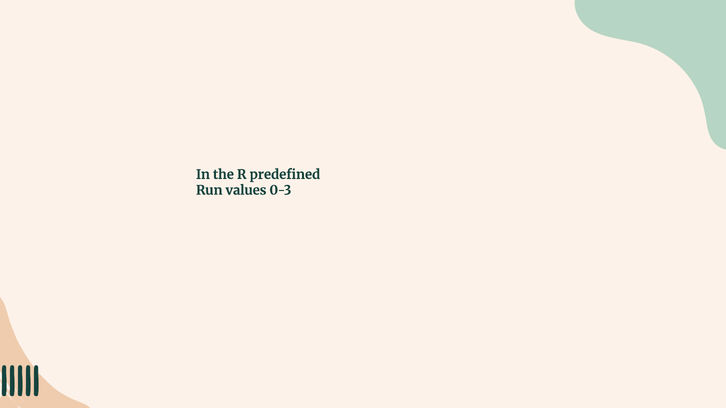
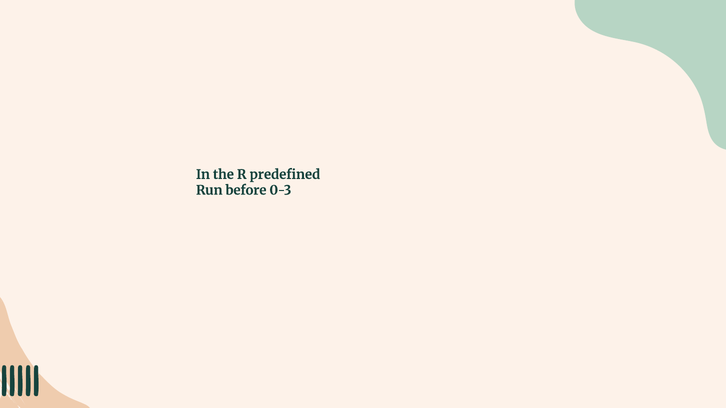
values: values -> before (246, 191)
